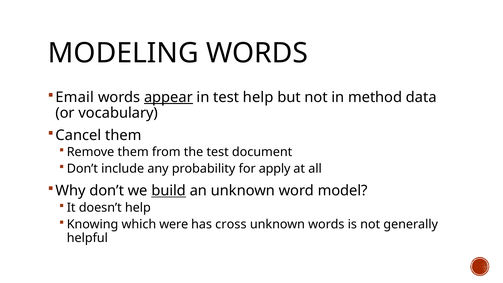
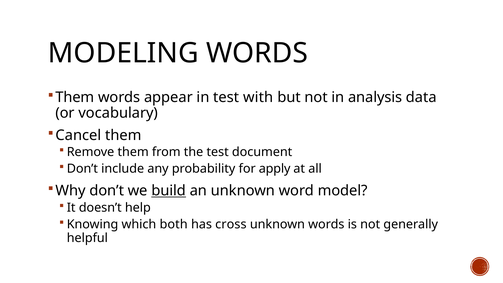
Email: Email -> Them (75, 97)
appear underline: present -> none (168, 97)
test help: help -> with (258, 97)
method: method -> analysis (375, 97)
were: were -> both (174, 224)
